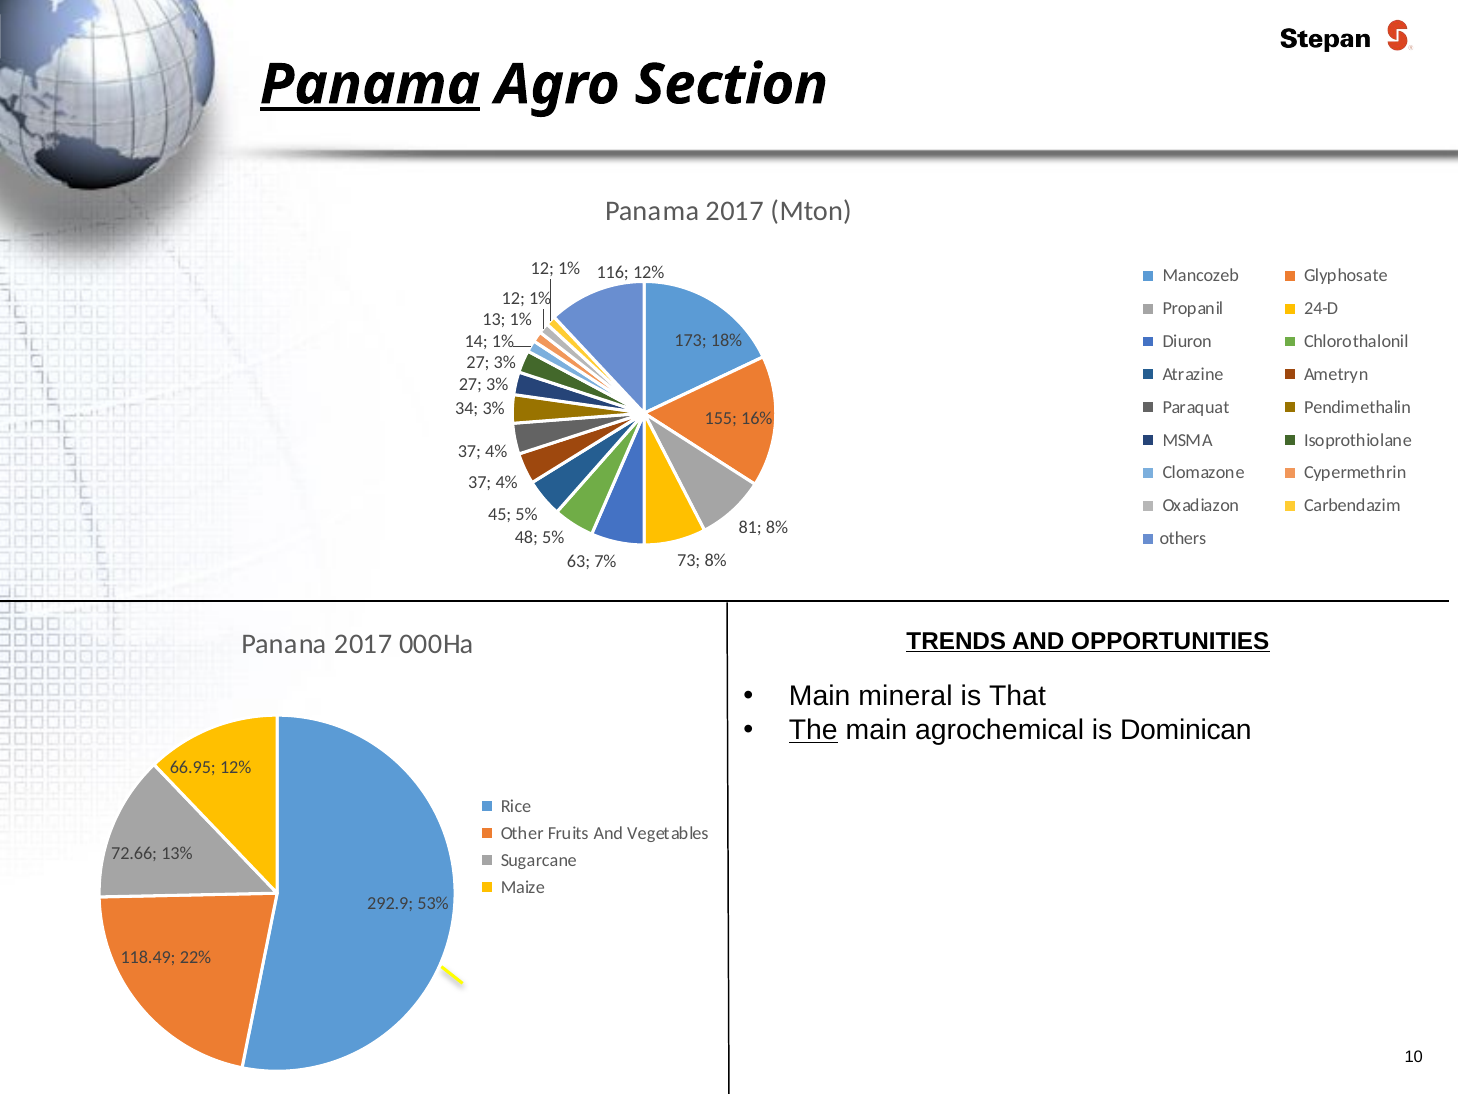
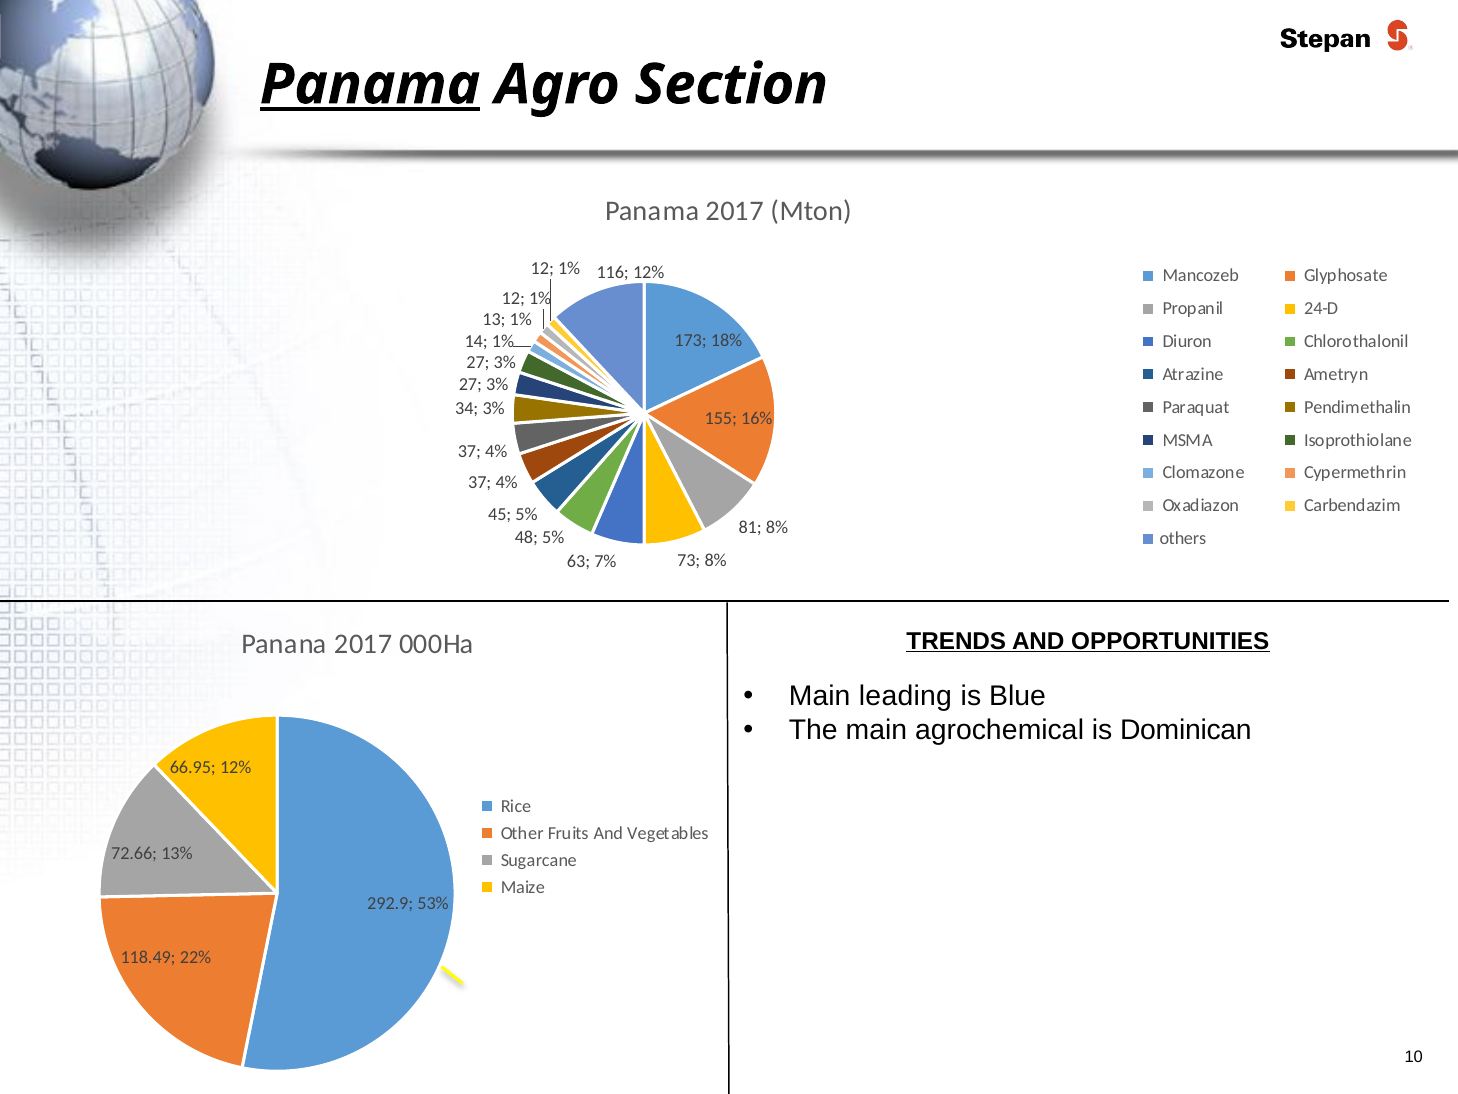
mineral: mineral -> leading (905, 696)
That: That -> Blue (1017, 696)
The underline: present -> none (813, 730)
